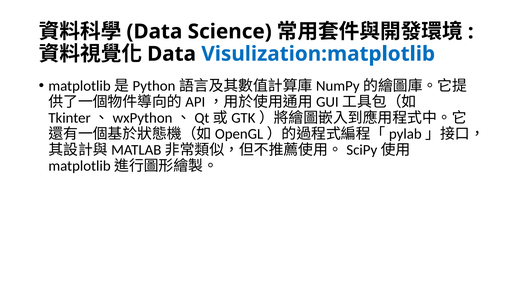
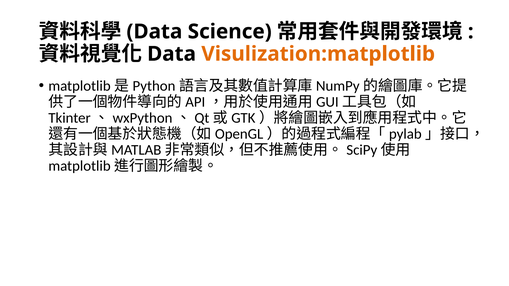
Visulization:matplotlib colour: blue -> orange (318, 54)
